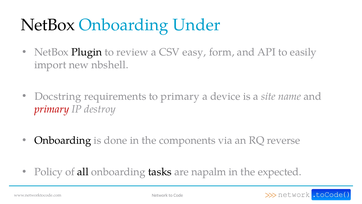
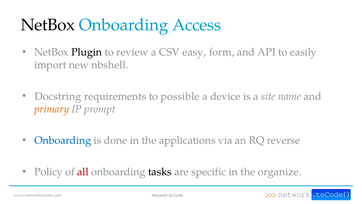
Under: Under -> Access (197, 25)
to primary: primary -> possible (180, 96)
primary colour: red -> orange (52, 109)
destroy: destroy -> prompt (100, 109)
Onboarding colour: black -> blue (63, 140)
components: components -> applications (187, 140)
all colour: black -> red (83, 172)
napalm: napalm -> specific (209, 172)
expected: expected -> organize (280, 172)
